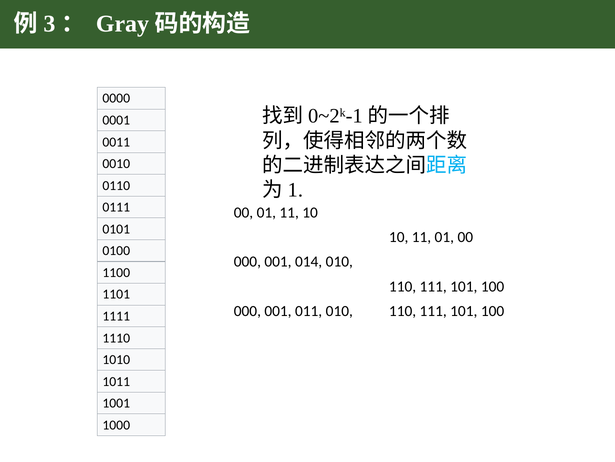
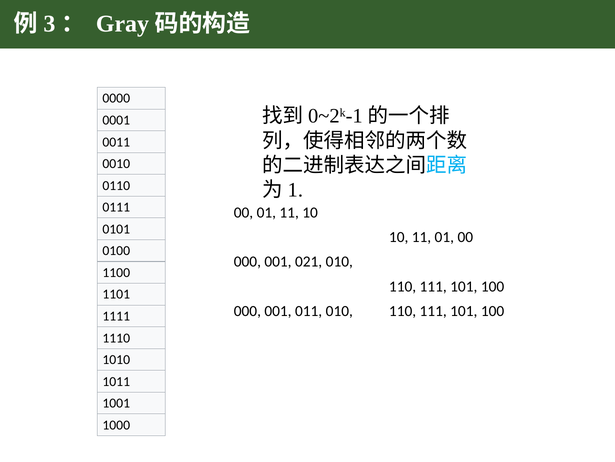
014: 014 -> 021 (309, 261)
